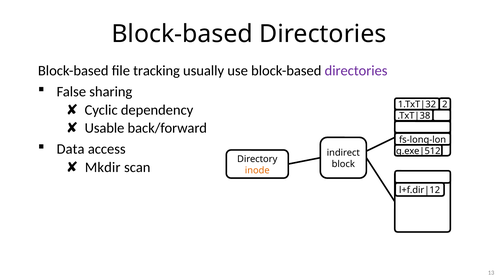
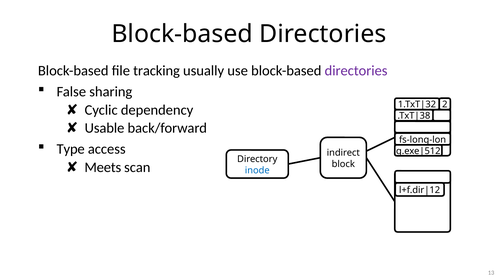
Data: Data -> Type (71, 149)
Mkdir: Mkdir -> Meets (103, 167)
inode colour: orange -> blue (257, 170)
